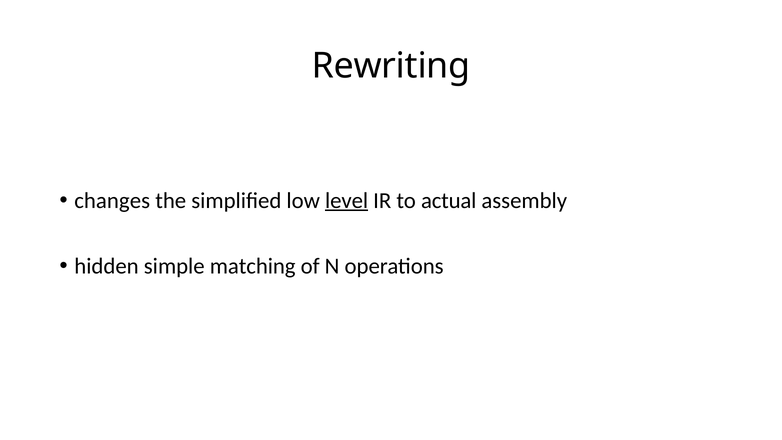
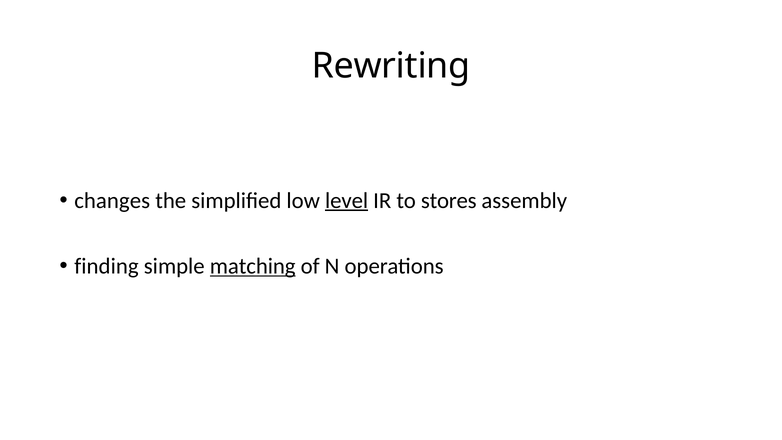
actual: actual -> stores (449, 201)
hidden: hidden -> finding (106, 266)
matching underline: none -> present (253, 266)
